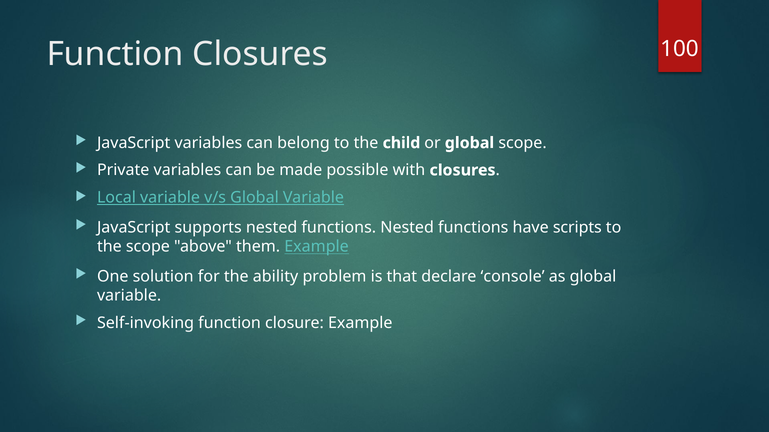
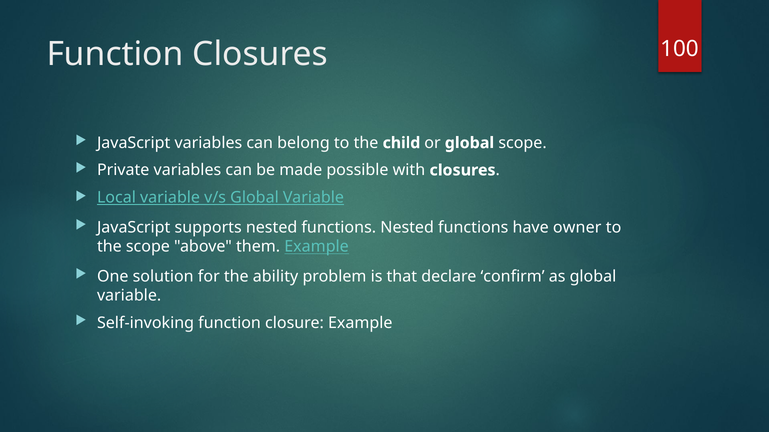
scripts: scripts -> owner (577, 228)
console: console -> confirm (513, 277)
